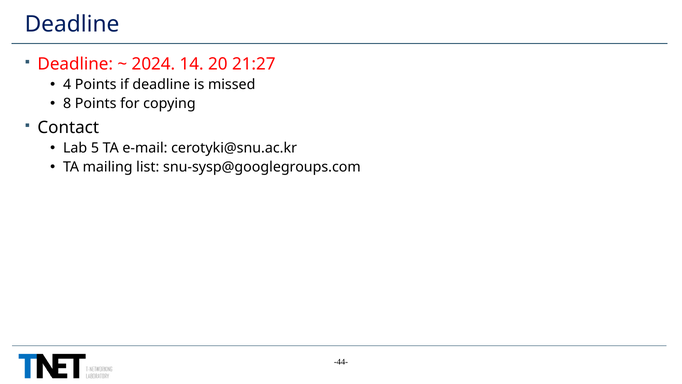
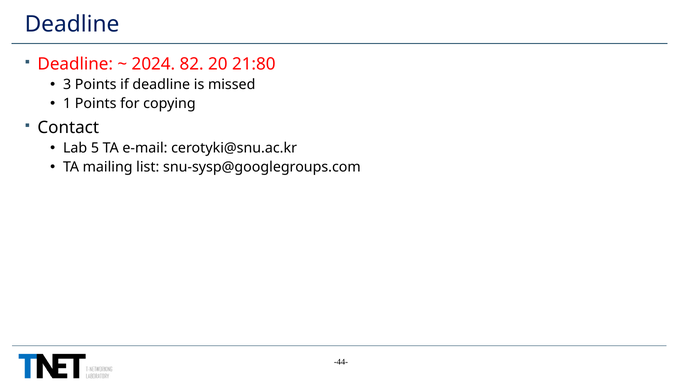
14: 14 -> 82 (192, 64)
21:27: 21:27 -> 21:80 (254, 64)
4: 4 -> 3 (67, 85)
8: 8 -> 1 (67, 104)
